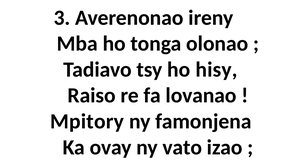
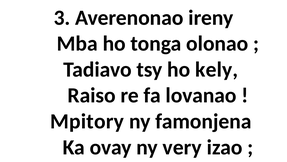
hisy: hisy -> kely (217, 69)
vato: vato -> very (182, 147)
